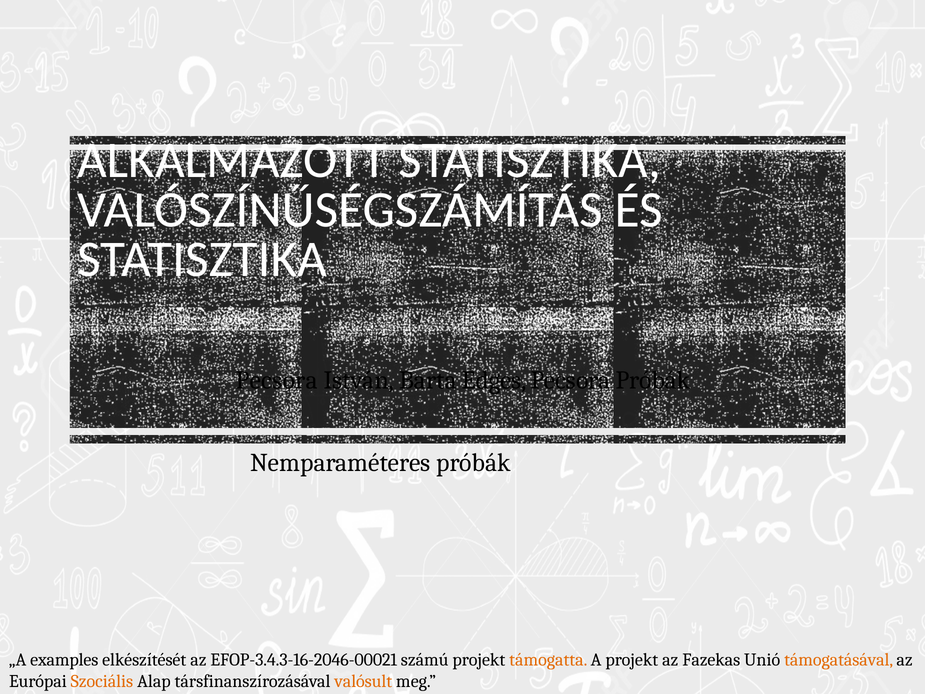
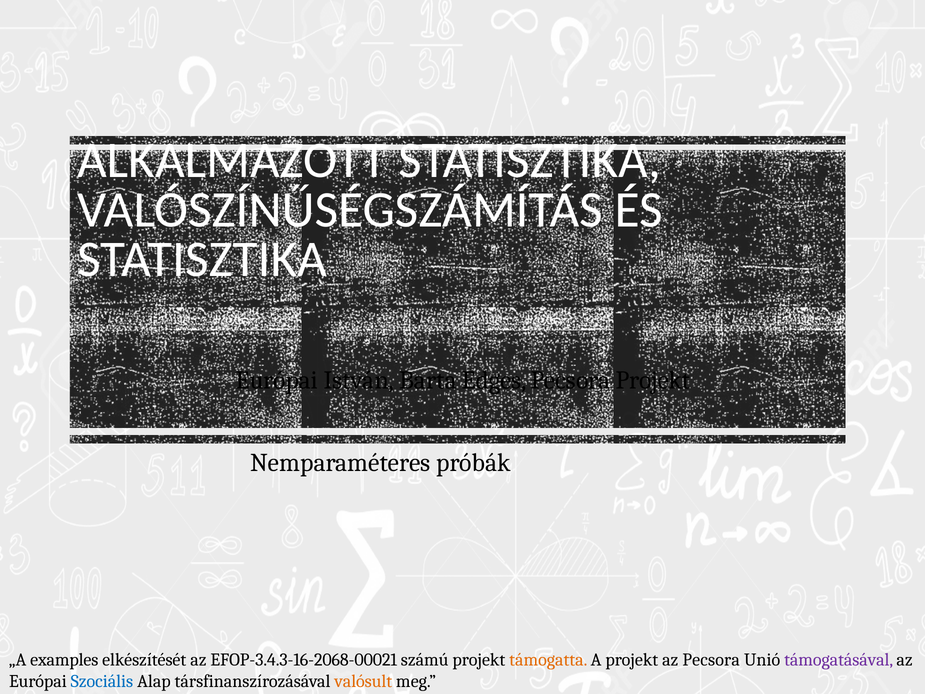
Pecsora: Pecsora -> Európai (277, 380)
Pecsora Próbák: Próbák -> Projekt (653, 380)
EFOP-3.4.3-16-2046-00021: EFOP-3.4.3-16-2046-00021 -> EFOP-3.4.3-16-2068-00021 (304, 660)
az Fazekas: Fazekas -> Pecsora (711, 660)
támogatásával colour: orange -> purple (839, 660)
Szociális colour: orange -> blue (102, 681)
